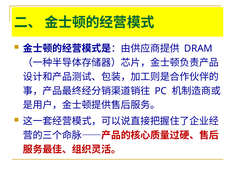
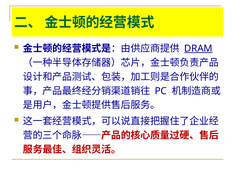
DRAM underline: none -> present (198, 48)
